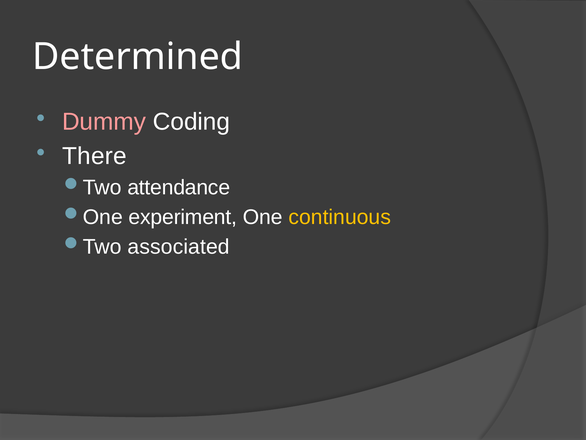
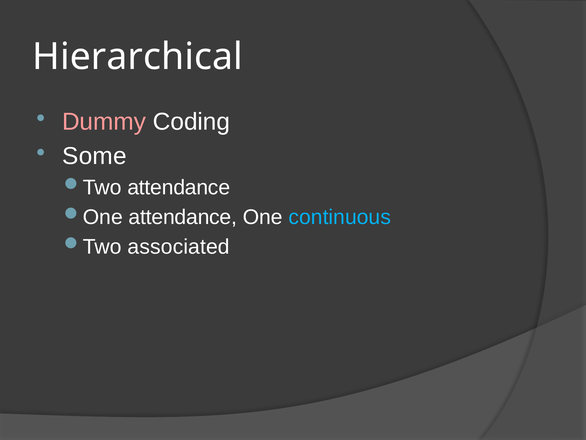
Determined: Determined -> Hierarchical (138, 57)
There: There -> Some (94, 156)
experiment: experiment -> attendance (183, 217)
continuous colour: yellow -> light blue (340, 217)
